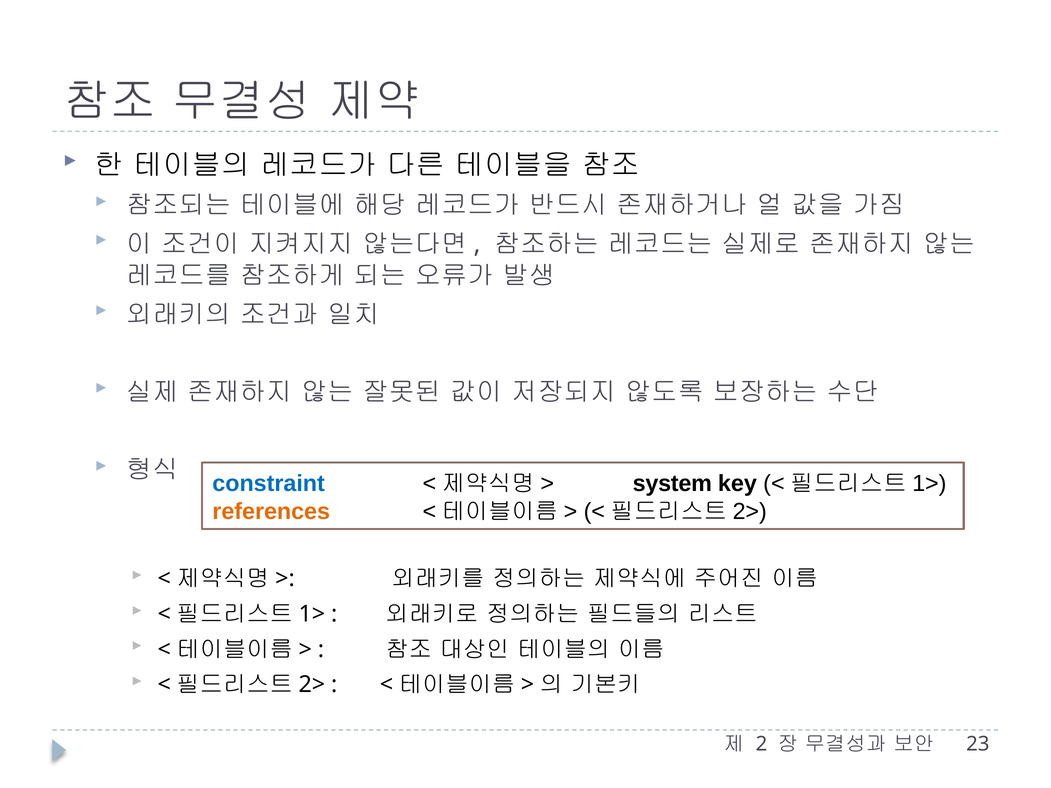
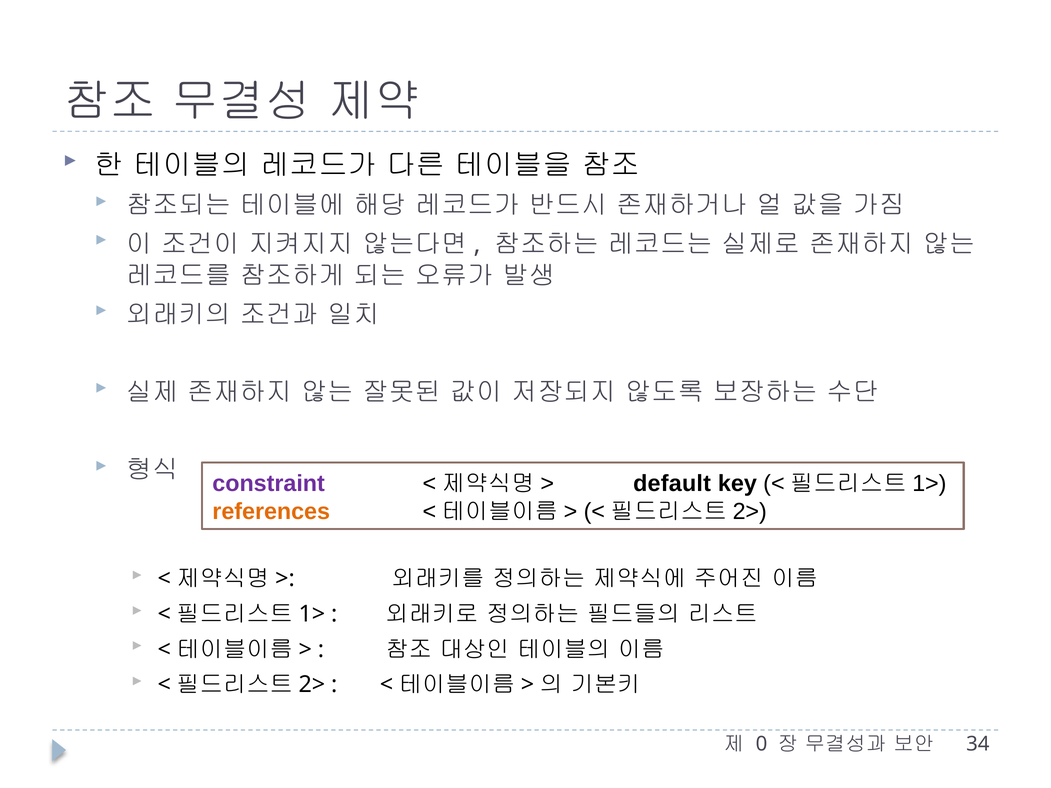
constraint colour: blue -> purple (269, 483)
system: system -> default (672, 483)
2: 2 -> 0 (761, 744)
23: 23 -> 34 (978, 744)
